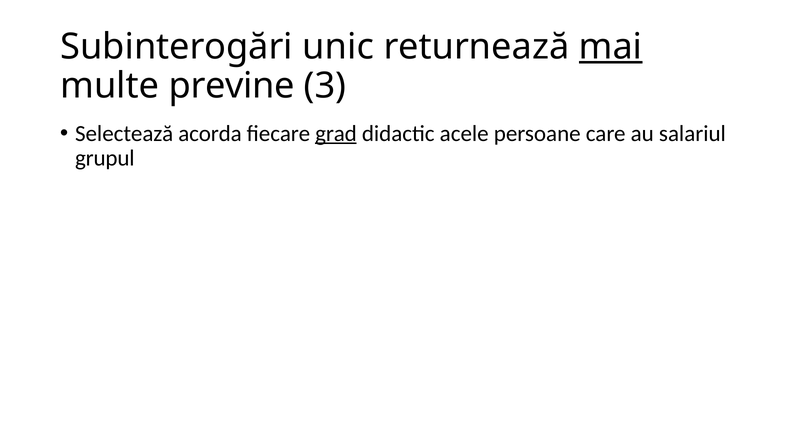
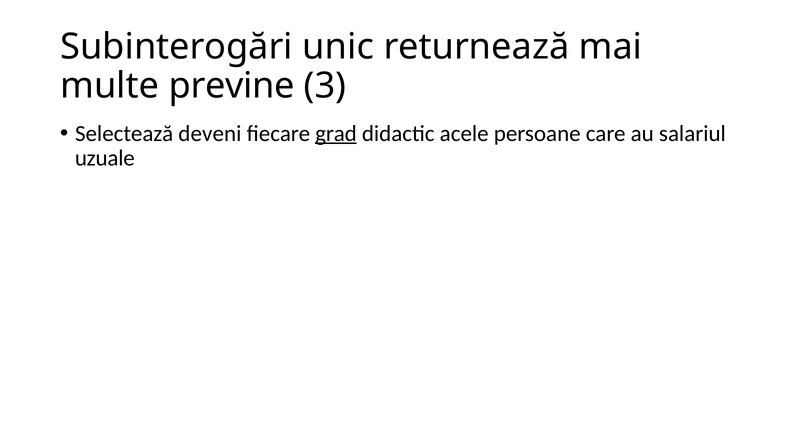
mai underline: present -> none (611, 47)
acorda: acorda -> deveni (210, 134)
grupul: grupul -> uzuale (105, 158)
